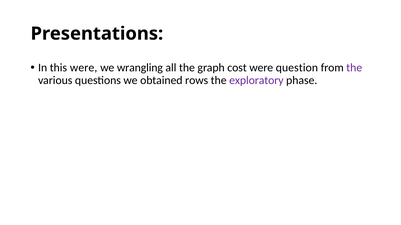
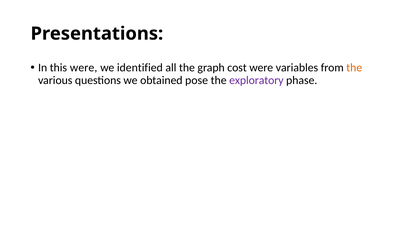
wrangling: wrangling -> identified (140, 68)
question: question -> variables (297, 68)
the colour: purple -> orange (354, 68)
rows: rows -> pose (197, 80)
